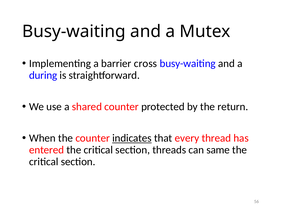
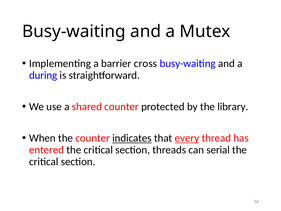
return: return -> library (233, 107)
every underline: none -> present (187, 138)
same: same -> serial (218, 150)
